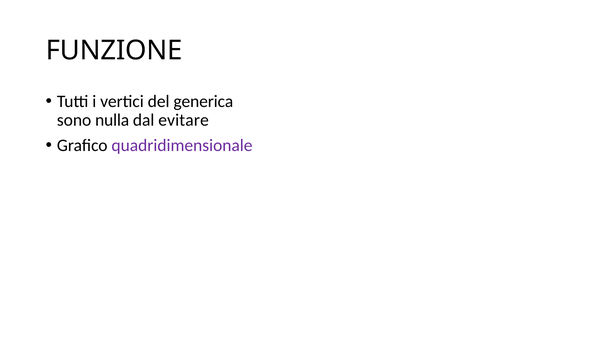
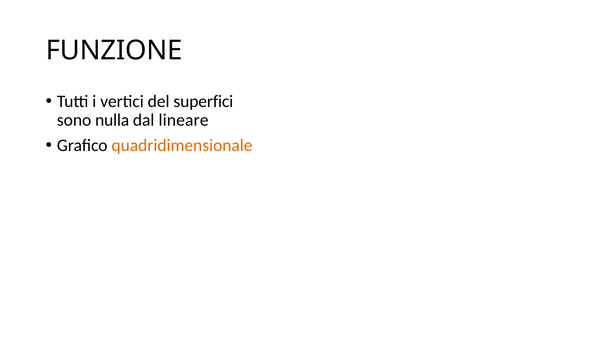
generica: generica -> superfici (203, 101)
evitare: evitare -> lineare (184, 120)
quadridimensionale colour: purple -> orange (182, 145)
